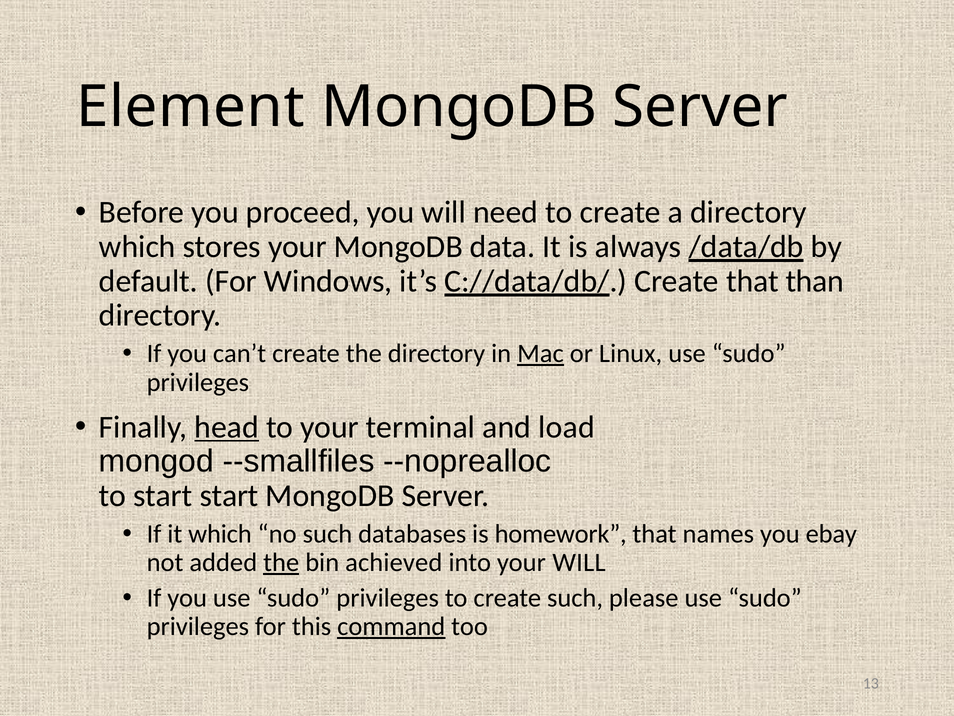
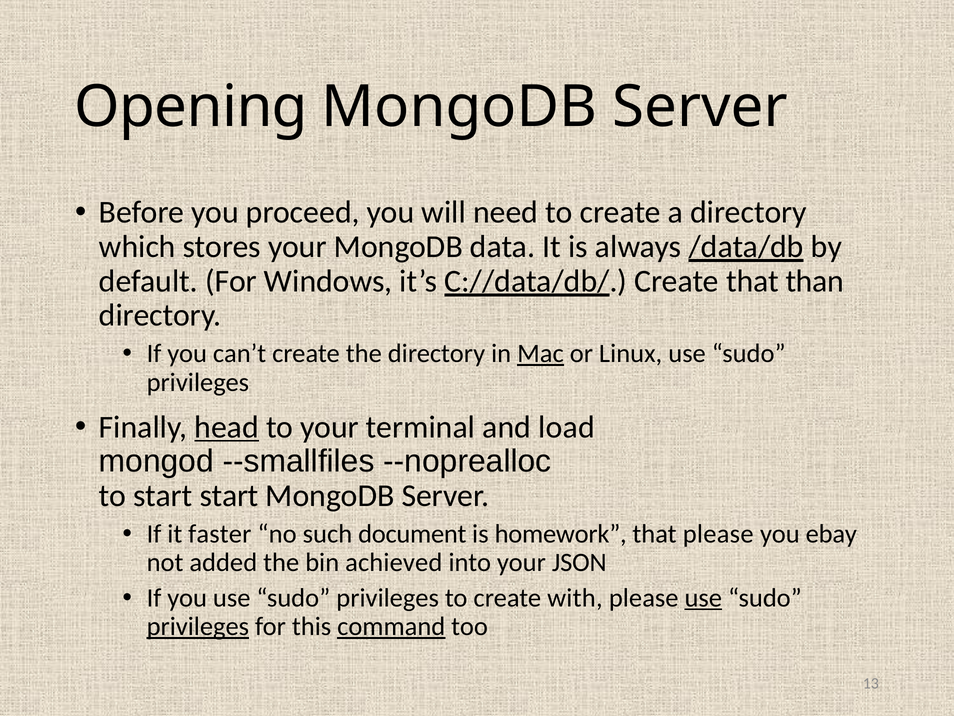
Element: Element -> Opening (191, 107)
it which: which -> faster (220, 534)
databases: databases -> document (412, 534)
that names: names -> please (718, 534)
the underline: present -> none (281, 562)
your WILL: WILL -> JSON (579, 562)
create such: such -> with (575, 597)
use underline: none -> present (703, 597)
privileges underline: none -> present (198, 626)
